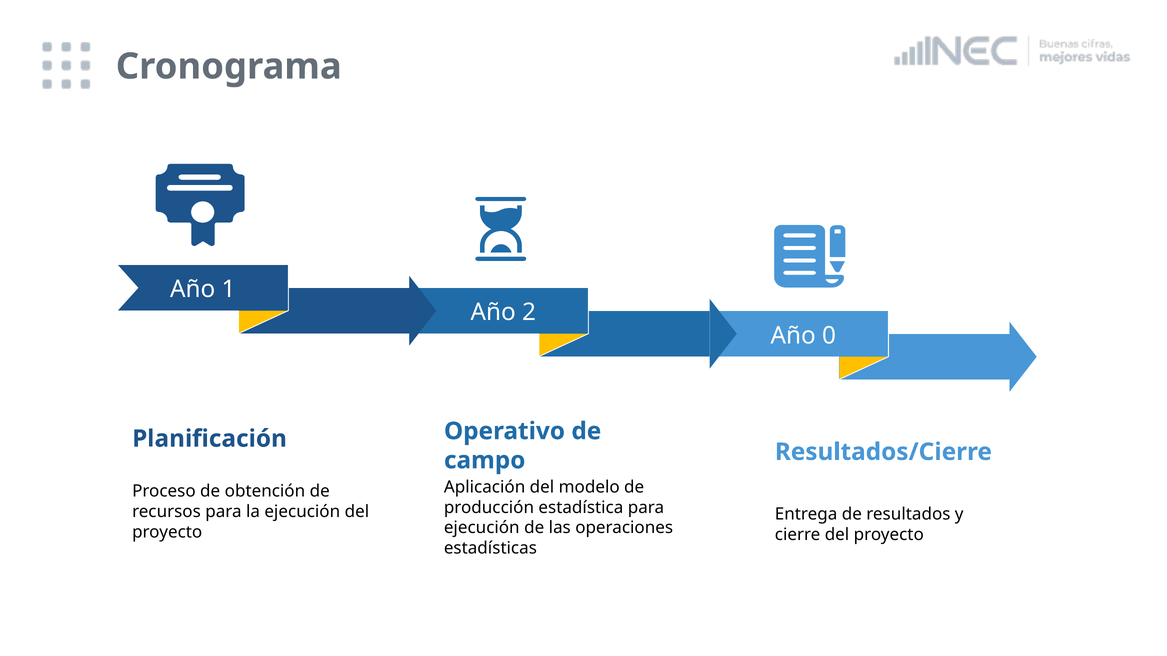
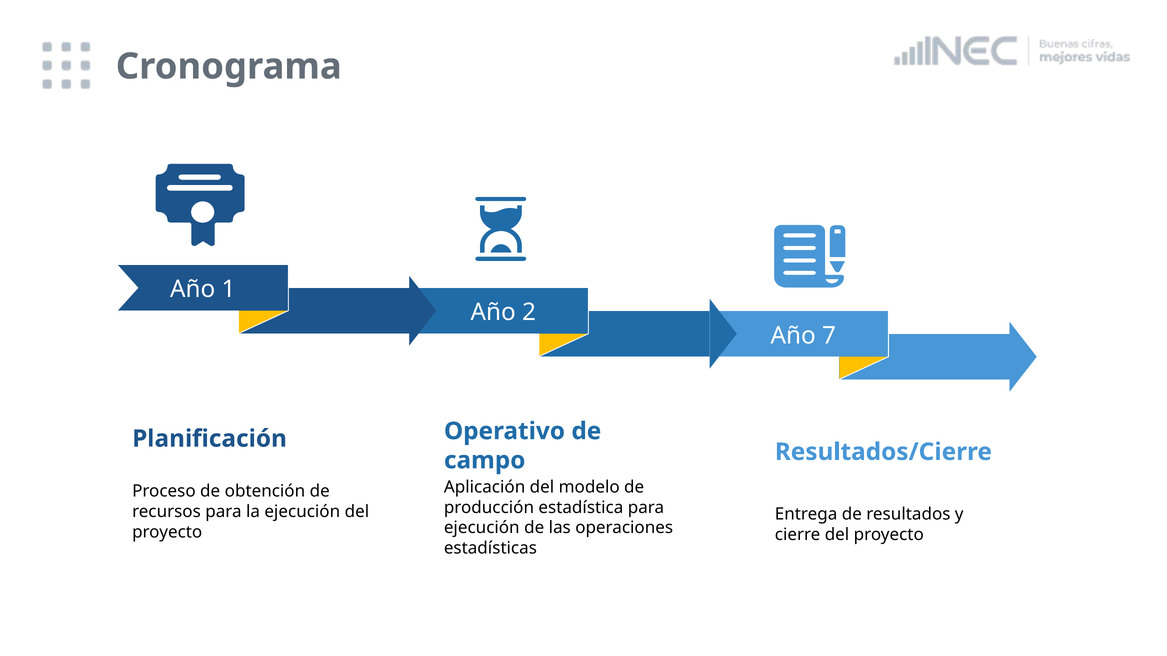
0: 0 -> 7 (829, 336)
